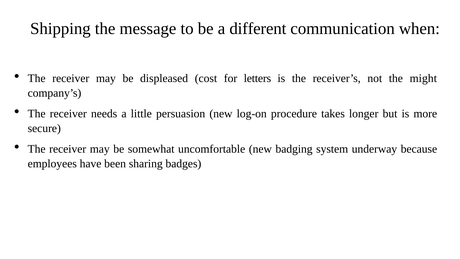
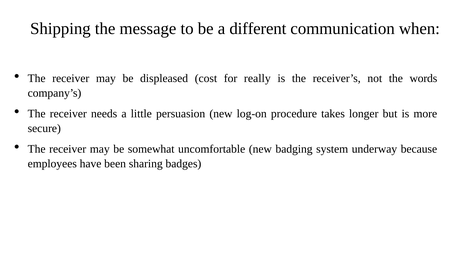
letters: letters -> really (257, 78)
might: might -> words (423, 78)
